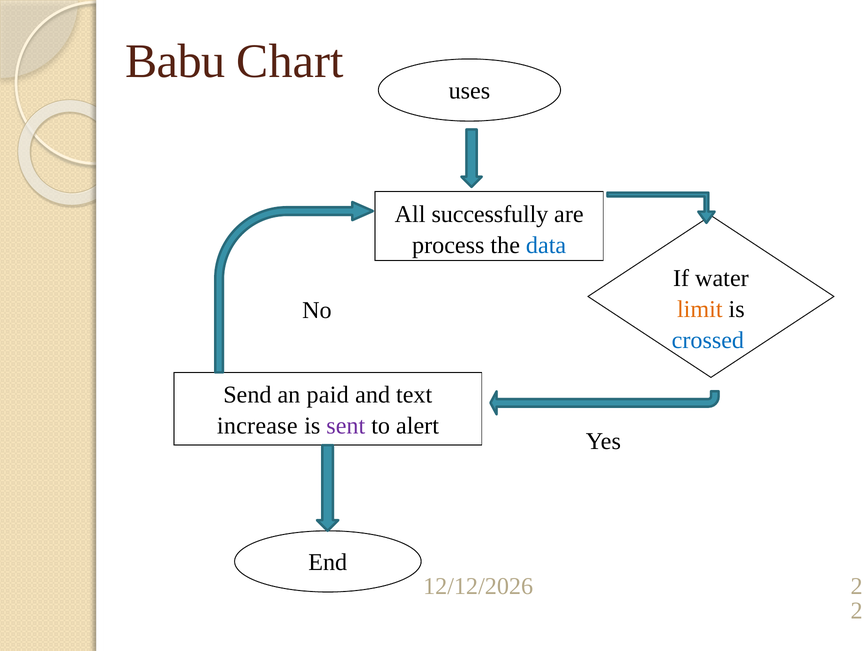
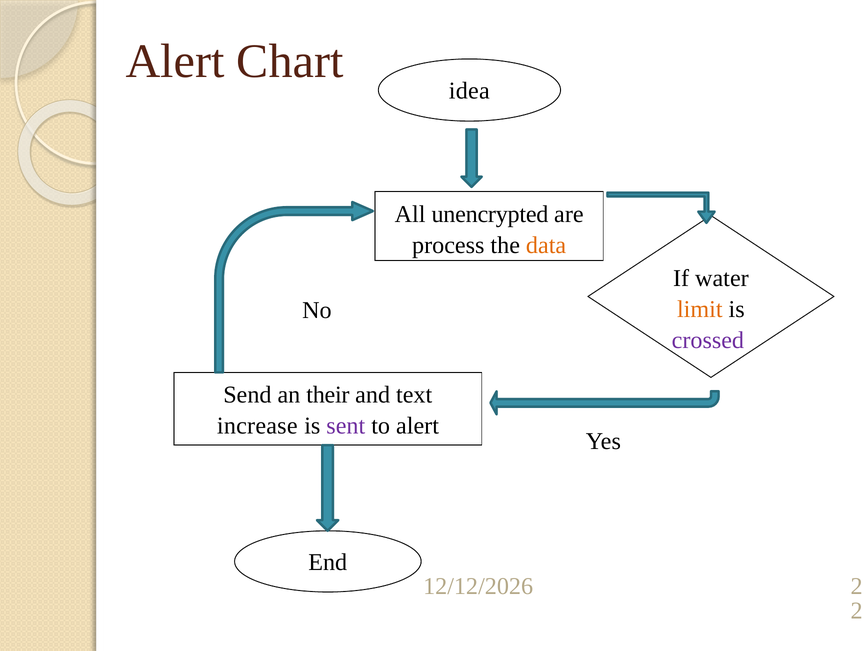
Babu: Babu -> Alert (175, 62)
uses: uses -> idea (469, 91)
successfully: successfully -> unencrypted (490, 214)
data colour: blue -> orange (546, 245)
crossed colour: blue -> purple (708, 340)
paid: paid -> their (328, 395)
